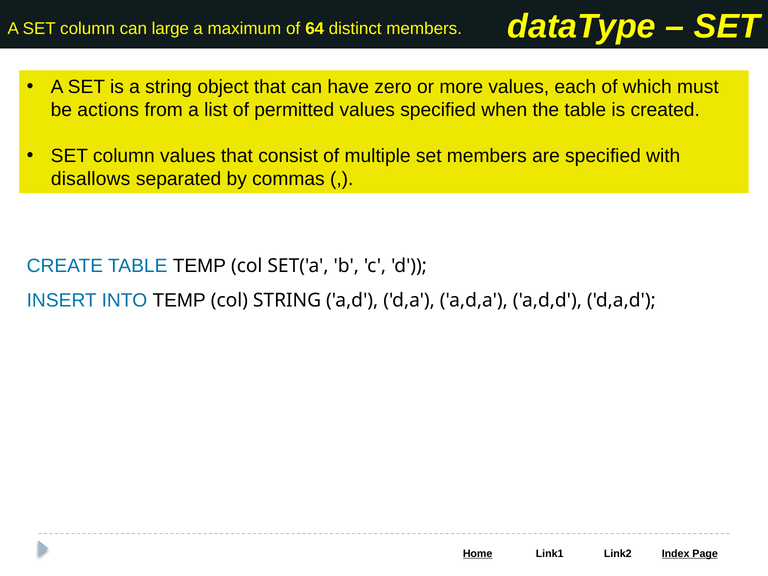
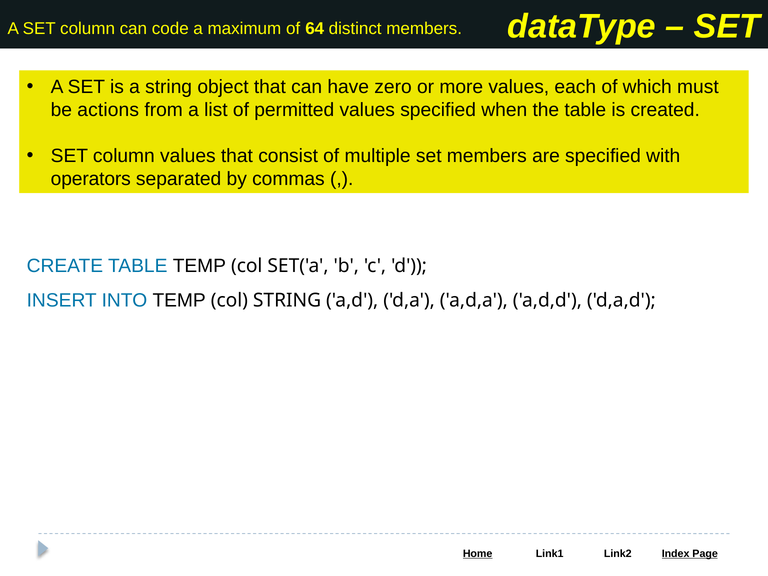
large: large -> code (170, 28)
disallows: disallows -> operators (91, 179)
